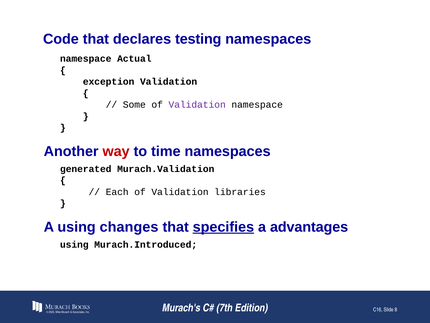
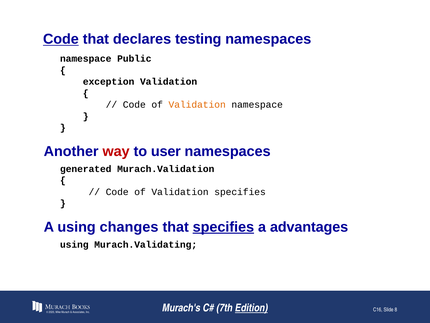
Code underline: none -> present (61, 39)
Actual: Actual -> Public (134, 59)
Some: Some -> Code (134, 105)
Validation colour: purple -> orange (197, 105)
time: time -> user (166, 151)
Each: Each -> Code (117, 192)
Validation libraries: libraries -> specifies (240, 192)
Murach.Introduced: Murach.Introduced -> Murach.Validating (146, 244)
Edition underline: none -> present (251, 307)
